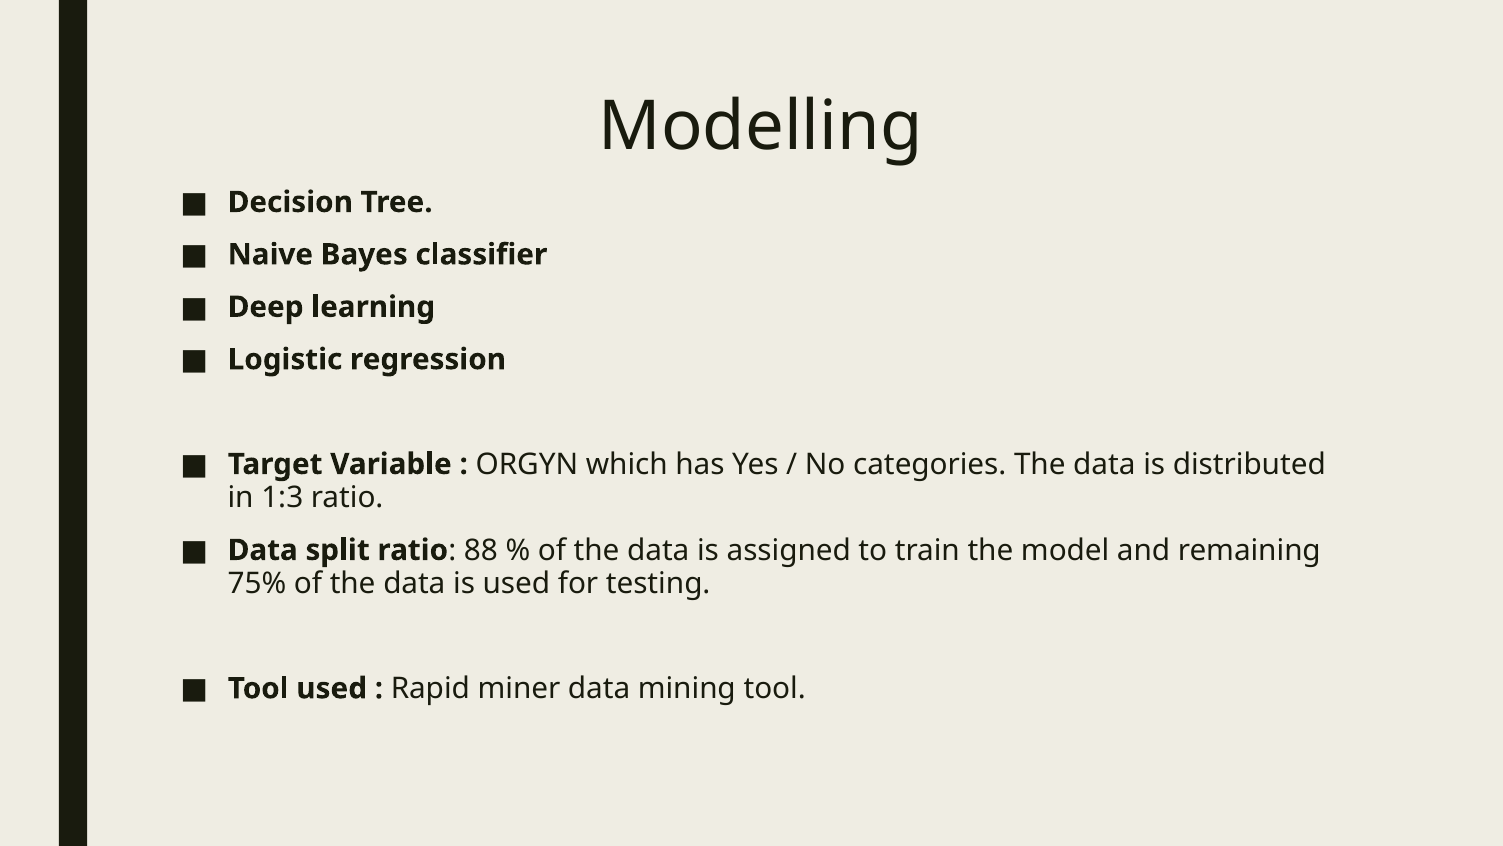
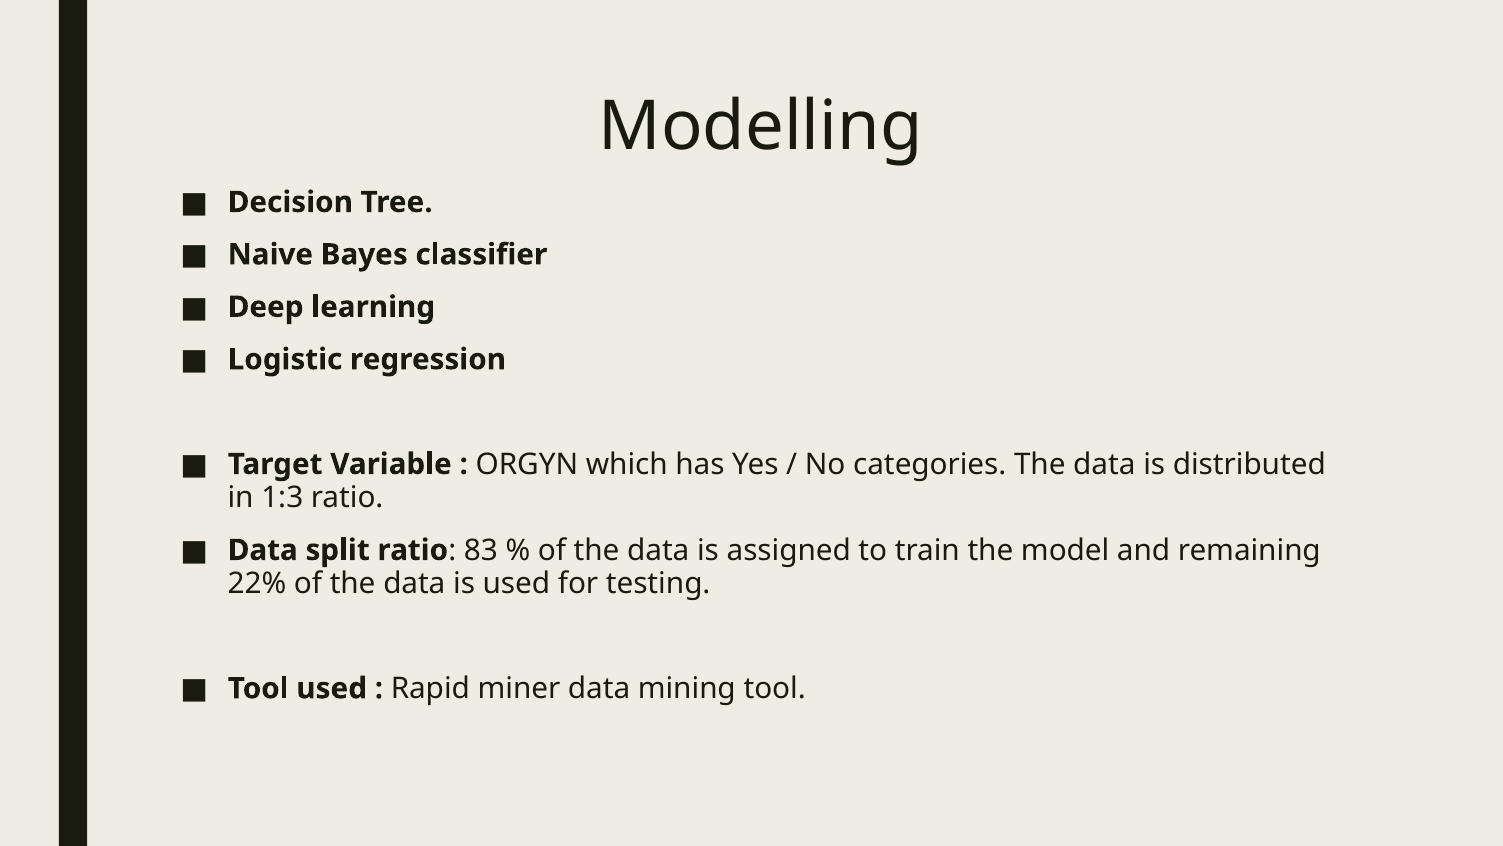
88: 88 -> 83 (481, 550)
75%: 75% -> 22% (257, 583)
